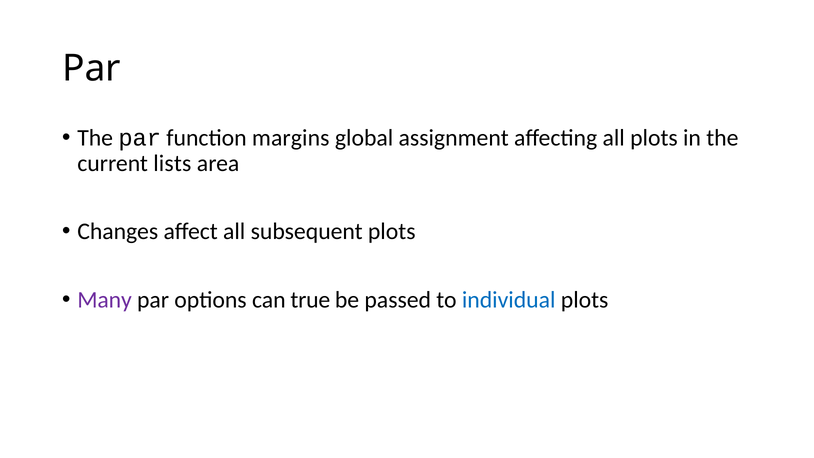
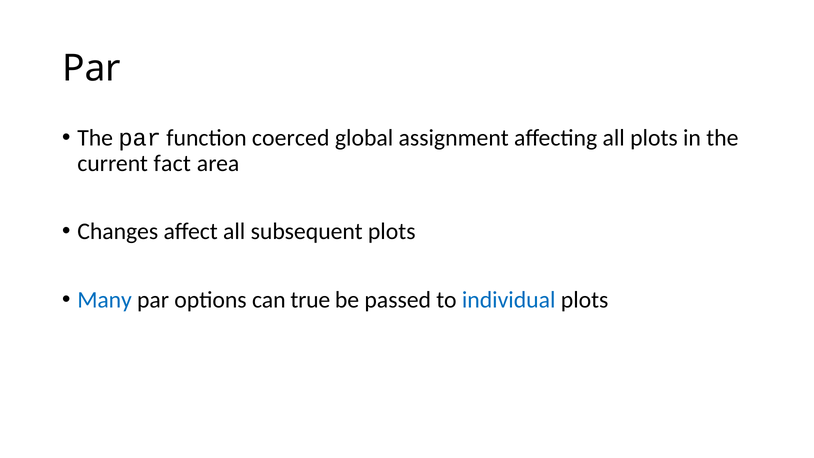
margins: margins -> coerced (291, 138)
lists: lists -> fact (172, 163)
Many colour: purple -> blue (105, 300)
